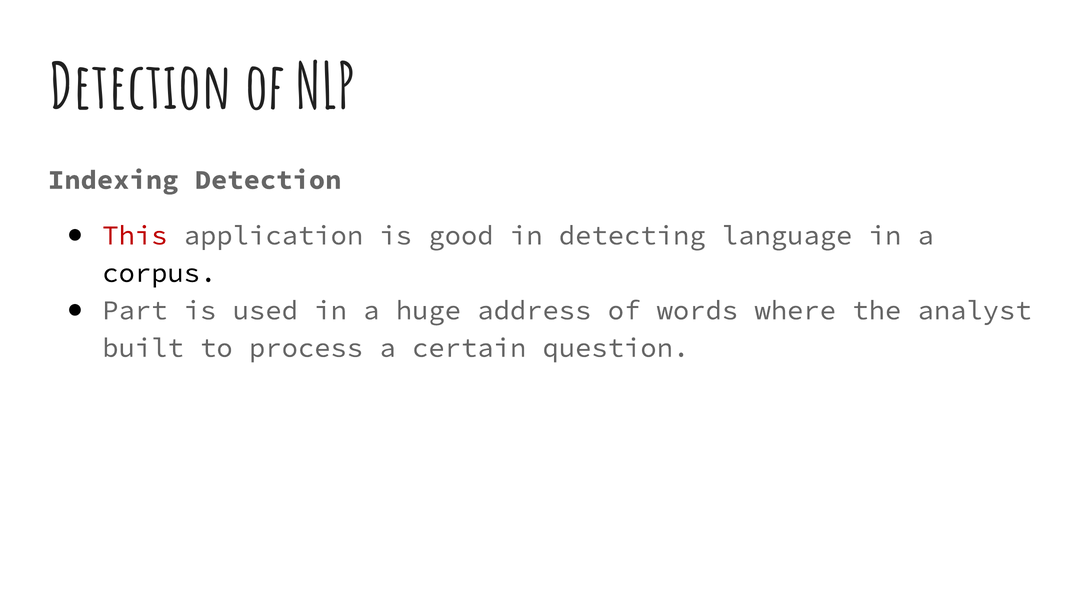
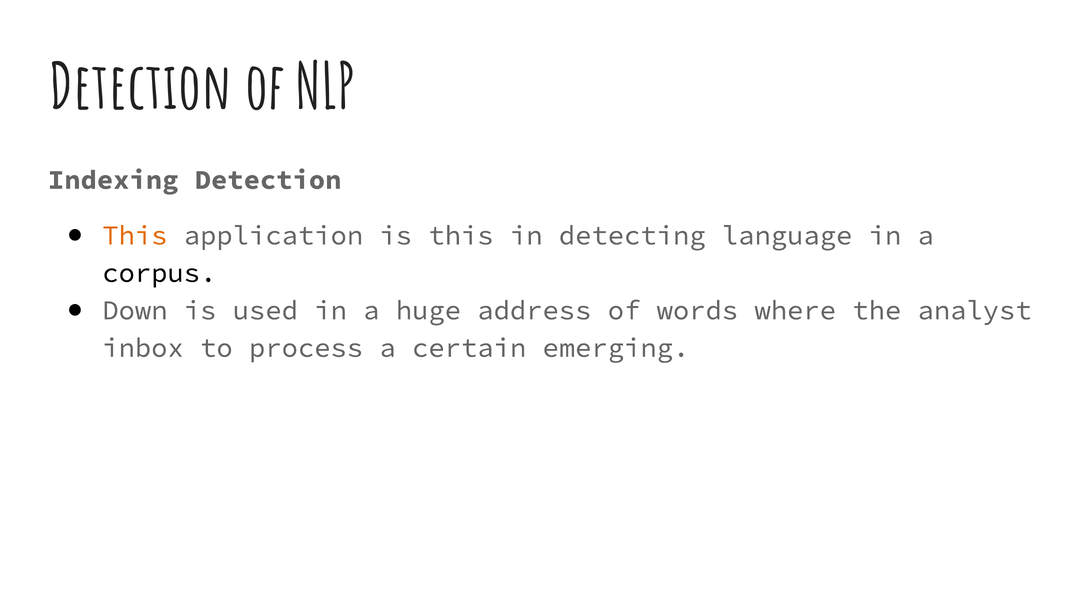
This colour: red -> orange (135, 236)
is good: good -> this (461, 236)
Part: Part -> Down (135, 311)
built: built -> inbox (143, 348)
question: question -> emerging (616, 348)
